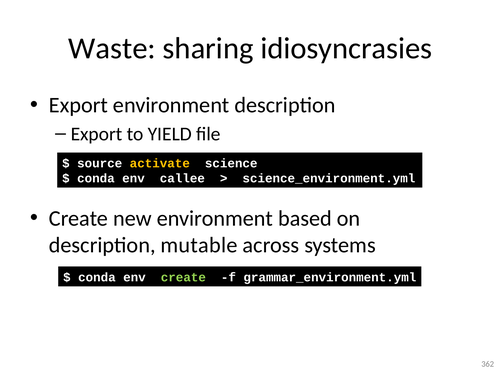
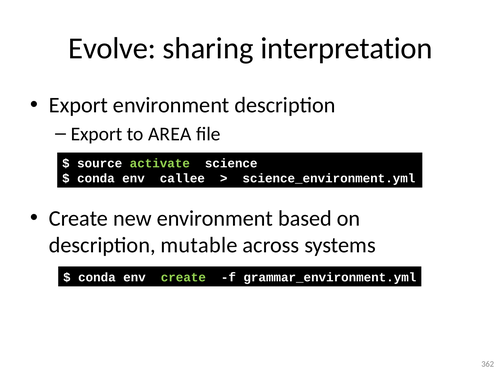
Waste: Waste -> Evolve (112, 48)
idiosyncrasies: idiosyncrasies -> interpretation (346, 48)
YIELD: YIELD -> AREA (170, 134)
activate colour: yellow -> light green (160, 163)
